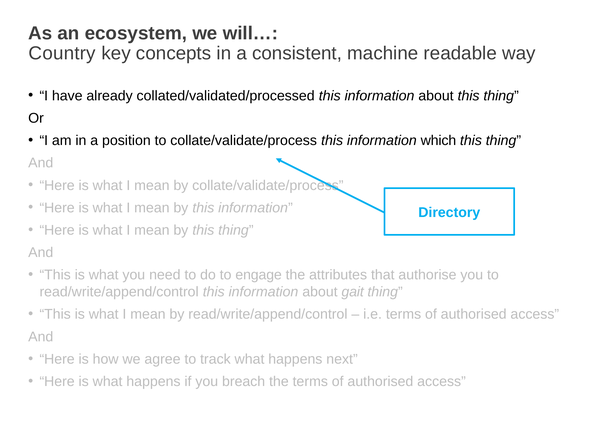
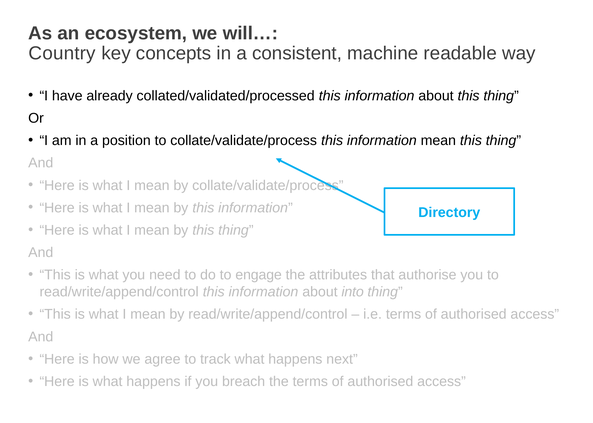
information which: which -> mean (438, 141)
gait: gait -> into (353, 292)
